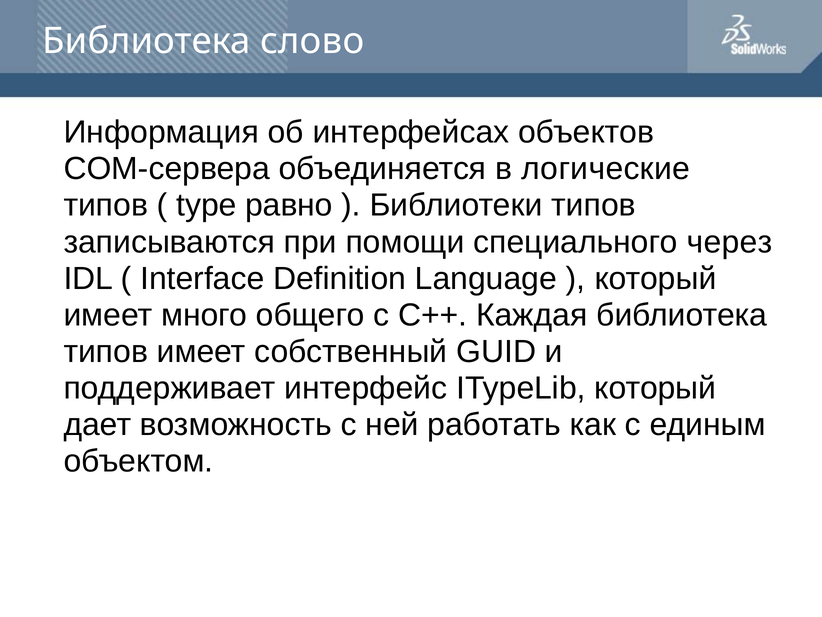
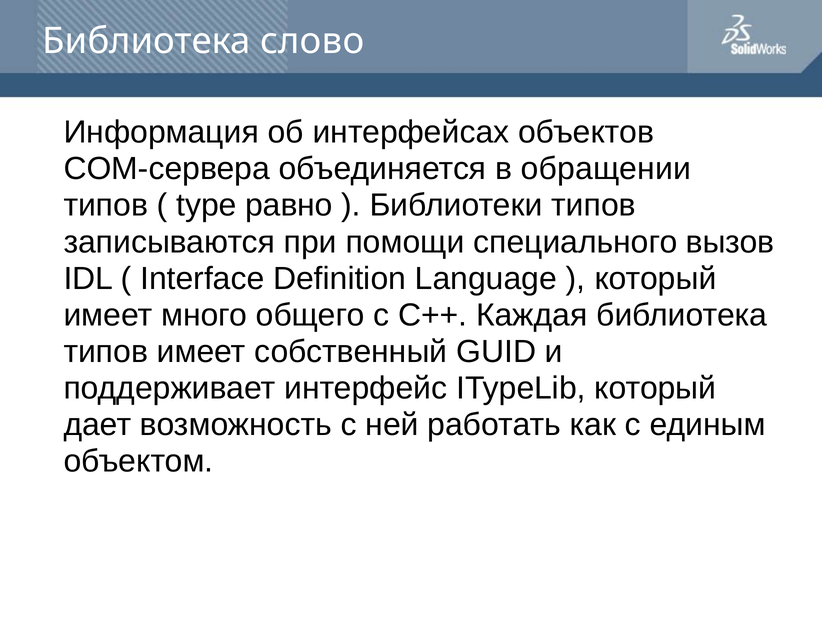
логические: логические -> обращении (606, 169)
через: через -> вызов (730, 242)
